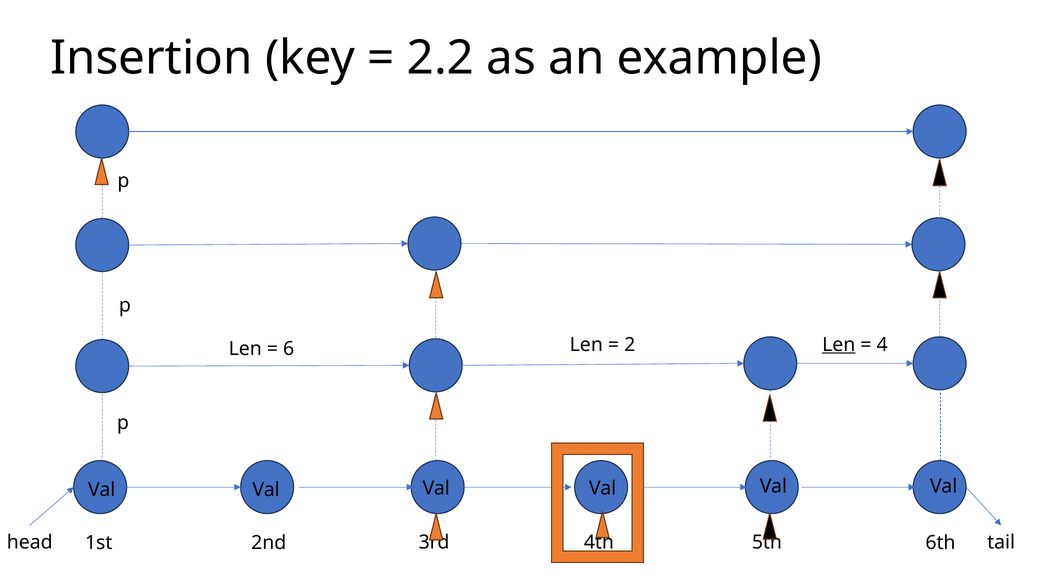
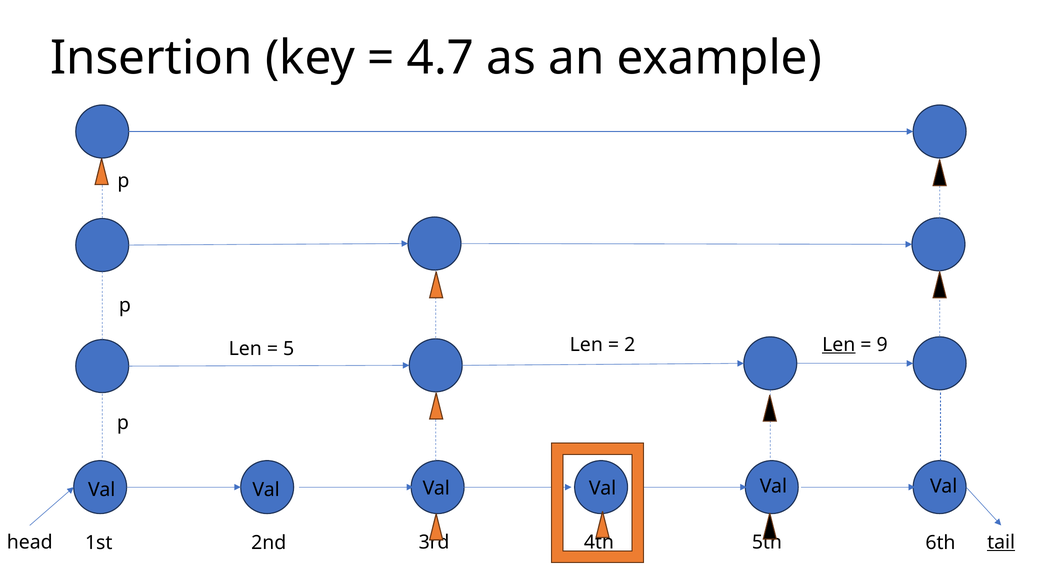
2.2: 2.2 -> 4.7 (440, 58)
6: 6 -> 5 (289, 349)
4: 4 -> 9 (882, 344)
tail underline: none -> present (1001, 542)
